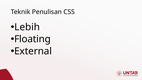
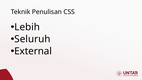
Floating: Floating -> Seluruh (32, 39)
